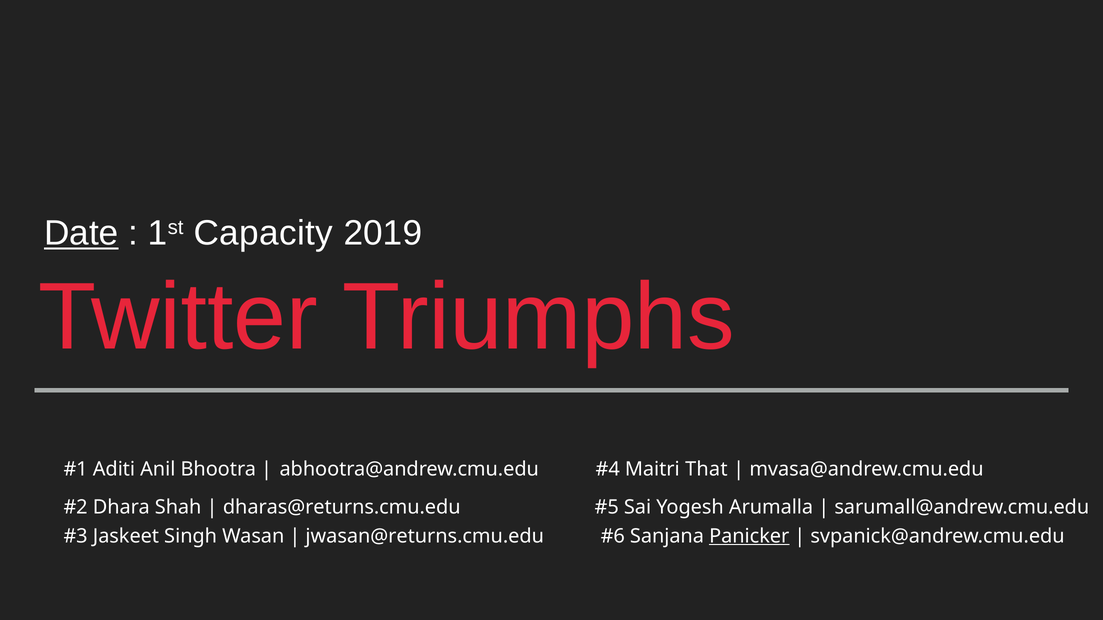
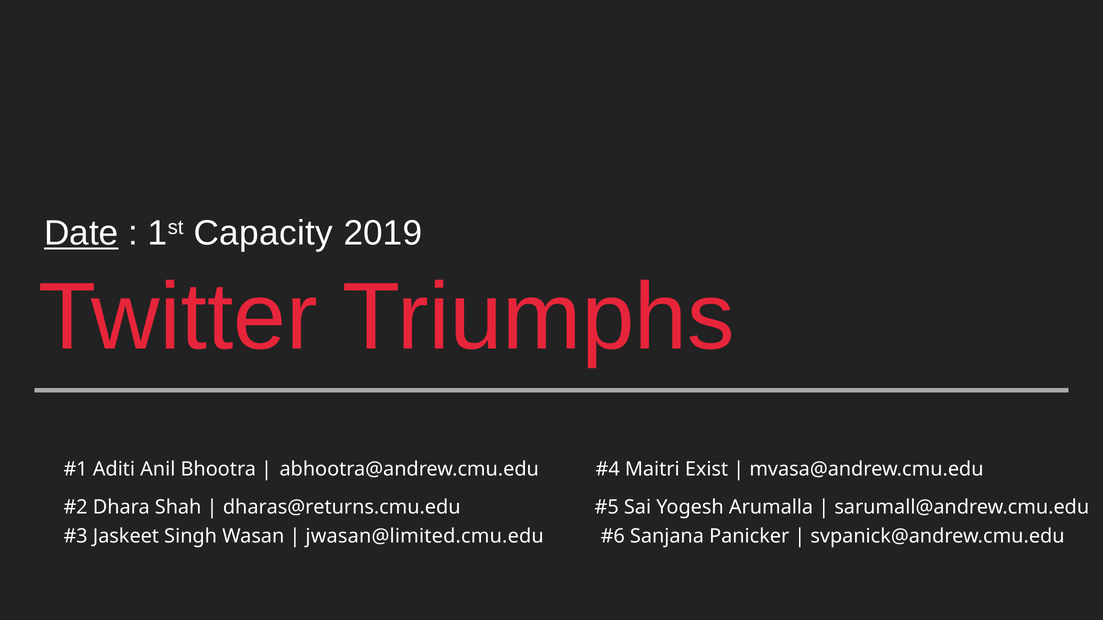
That: That -> Exist (707, 469)
jwasan@returns.cmu.edu: jwasan@returns.cmu.edu -> jwasan@limited.cmu.edu (425, 536)
Panicker underline: present -> none (749, 536)
